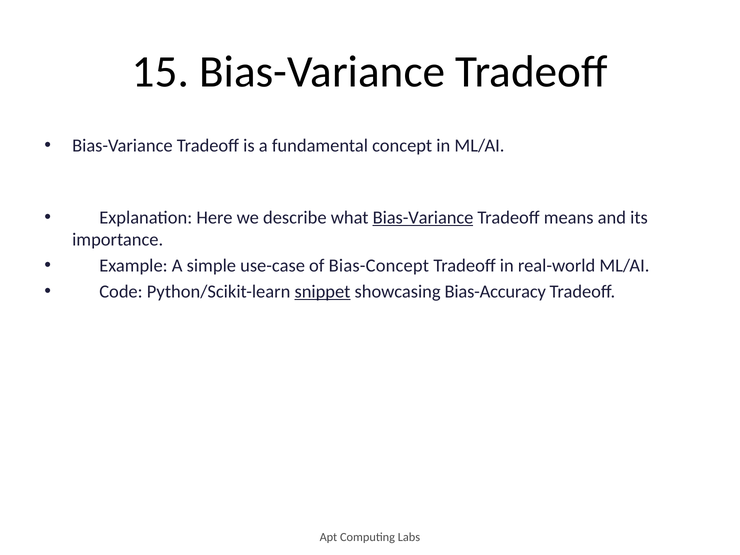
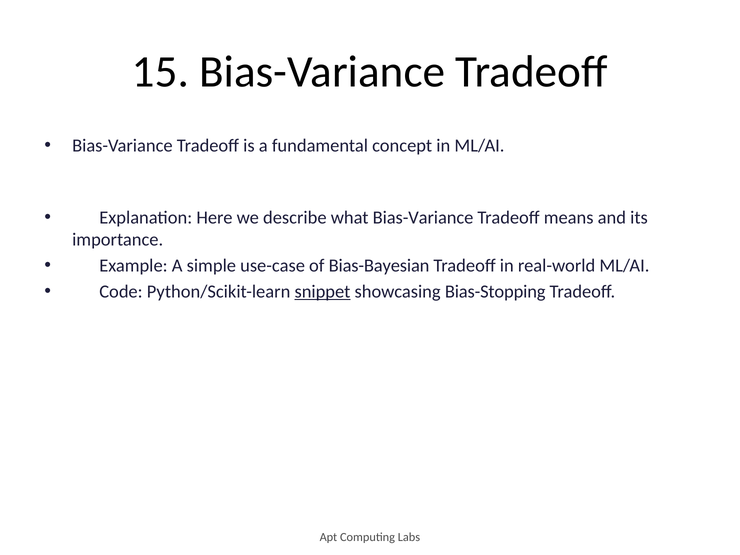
Bias-Variance underline: present -> none (423, 218)
Bias-Concept: Bias-Concept -> Bias-Bayesian (379, 266)
Bias-Accuracy: Bias-Accuracy -> Bias-Stopping (495, 292)
